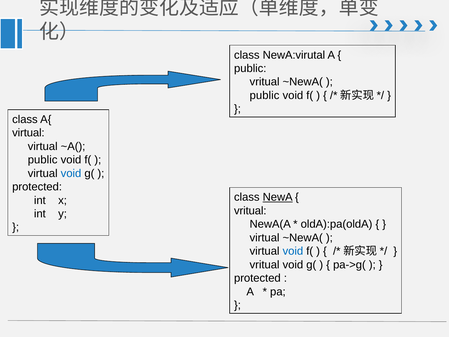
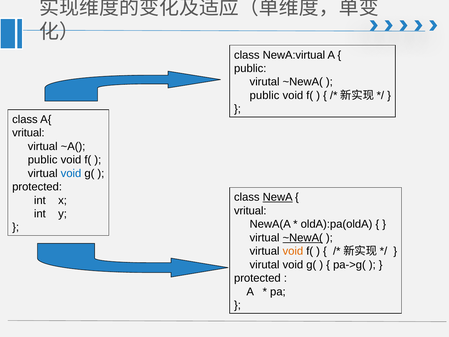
NewA:virutal: NewA:virutal -> NewA:virtual (294, 55)
vritual: vritual -> virutal (265, 82)
virtual: virtual -> vritual (28, 133)
~NewA( underline: none -> present (303, 238)
void colour: blue -> orange (293, 251)
vritual: vritual -> virutal (265, 264)
